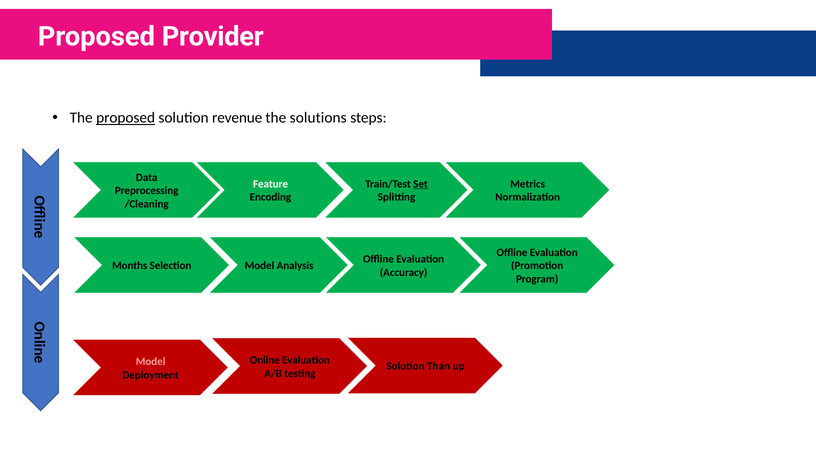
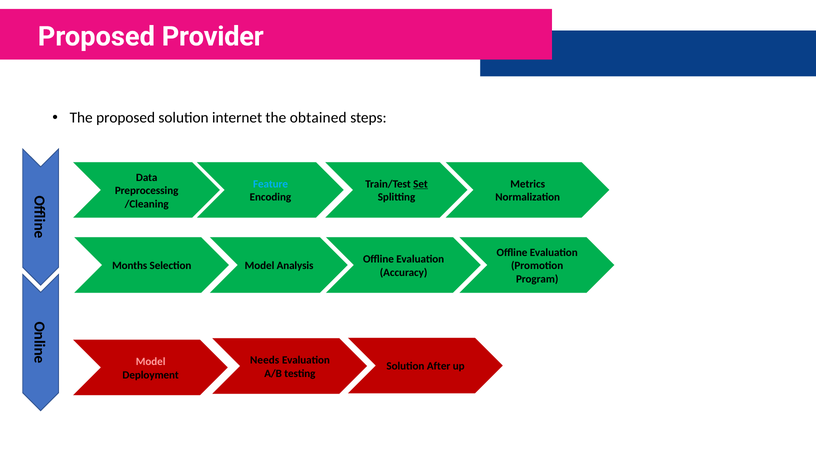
proposed underline: present -> none (126, 118)
revenue: revenue -> internet (237, 118)
solutions: solutions -> obtained (318, 118)
Feature colour: white -> light blue (271, 184)
Online: Online -> Needs (265, 360)
Than: Than -> After (439, 366)
